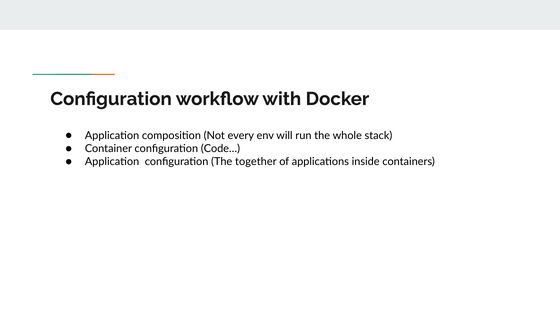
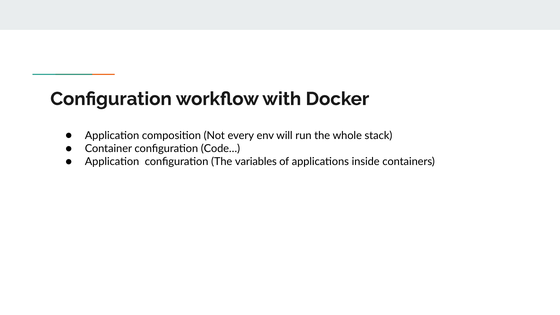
together: together -> variables (256, 162)
